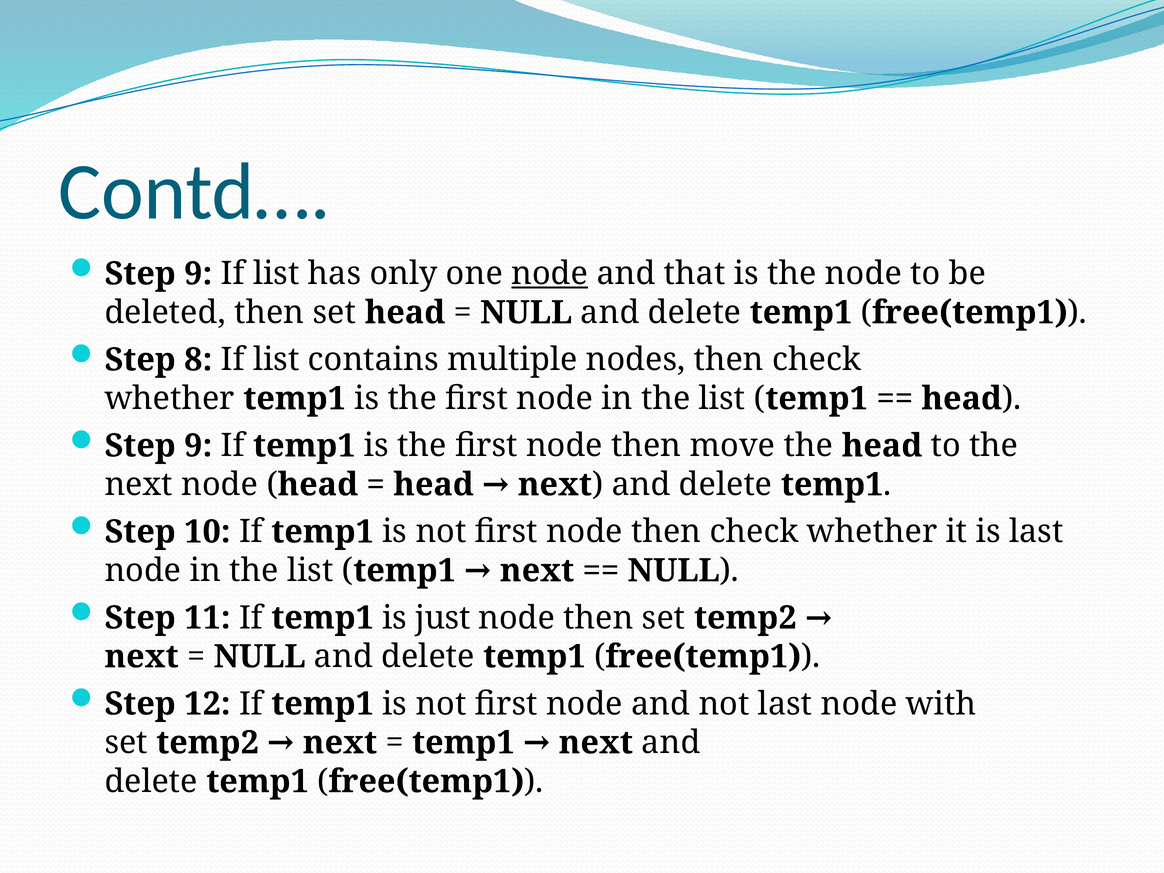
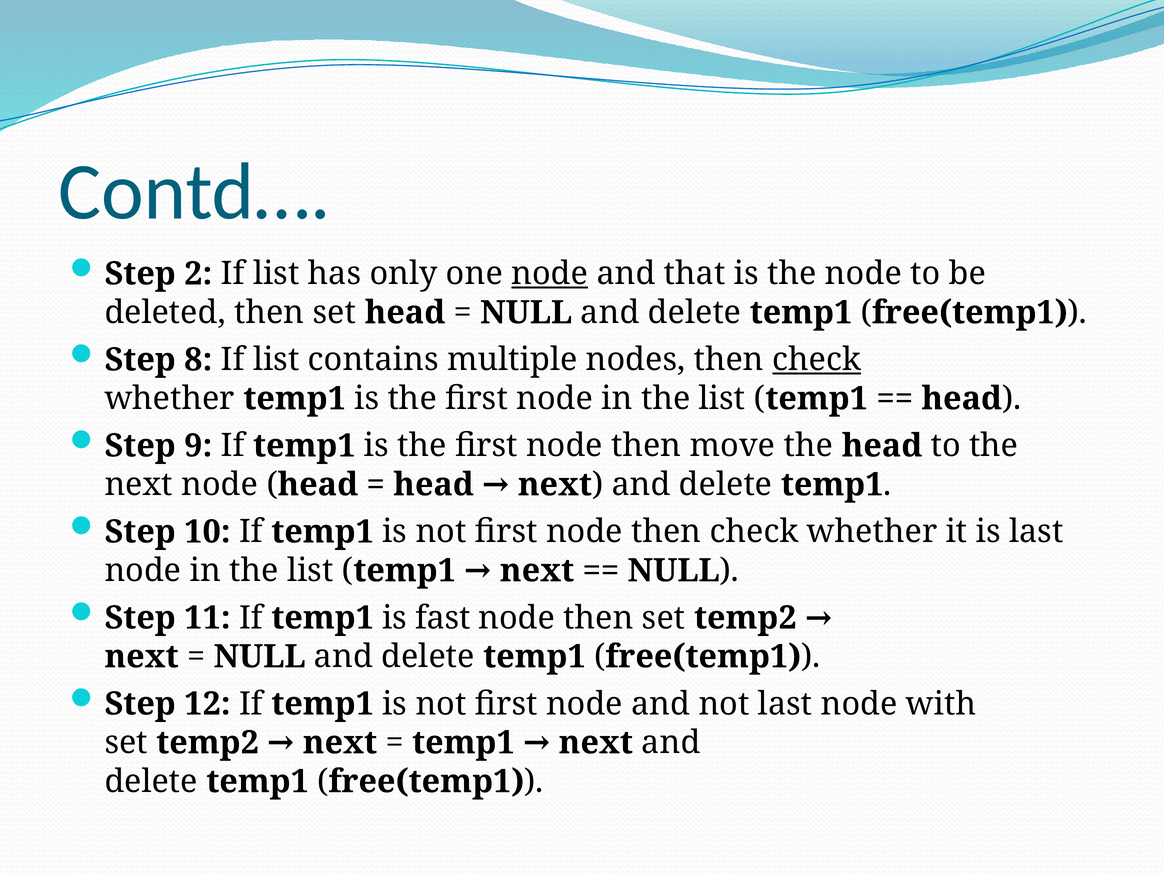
9: 9 -> 2 (198, 274)
check underline: none -> present (817, 360)
just: just -> fast (443, 618)
